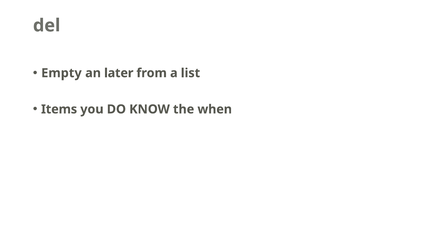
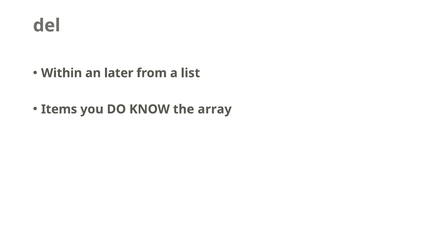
Empty: Empty -> Within (62, 73)
when: when -> array (215, 109)
